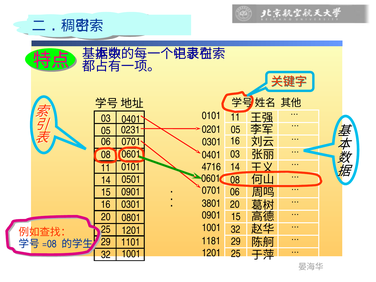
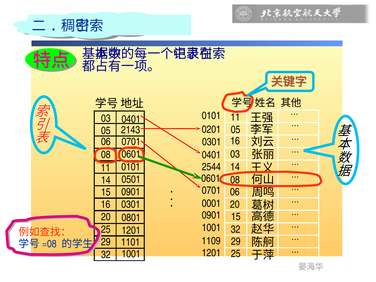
0231: 0231 -> 2143 (131, 130)
4716: 4716 -> 2544 (211, 167)
3801: 3801 -> 0001 (211, 203)
1181: 1181 -> 1109 (211, 241)
